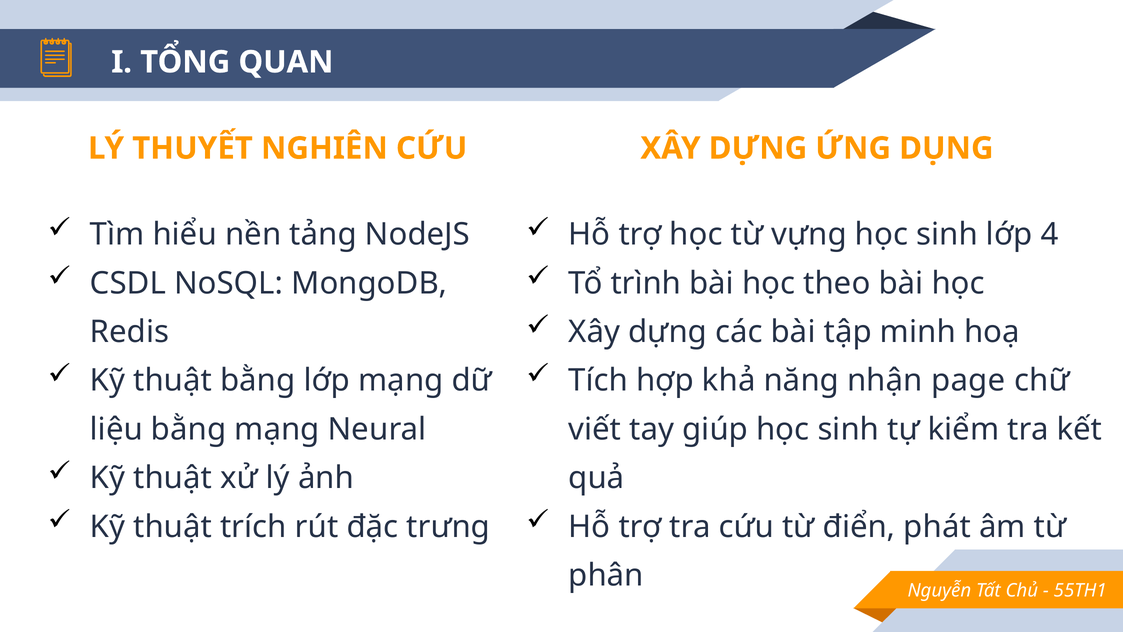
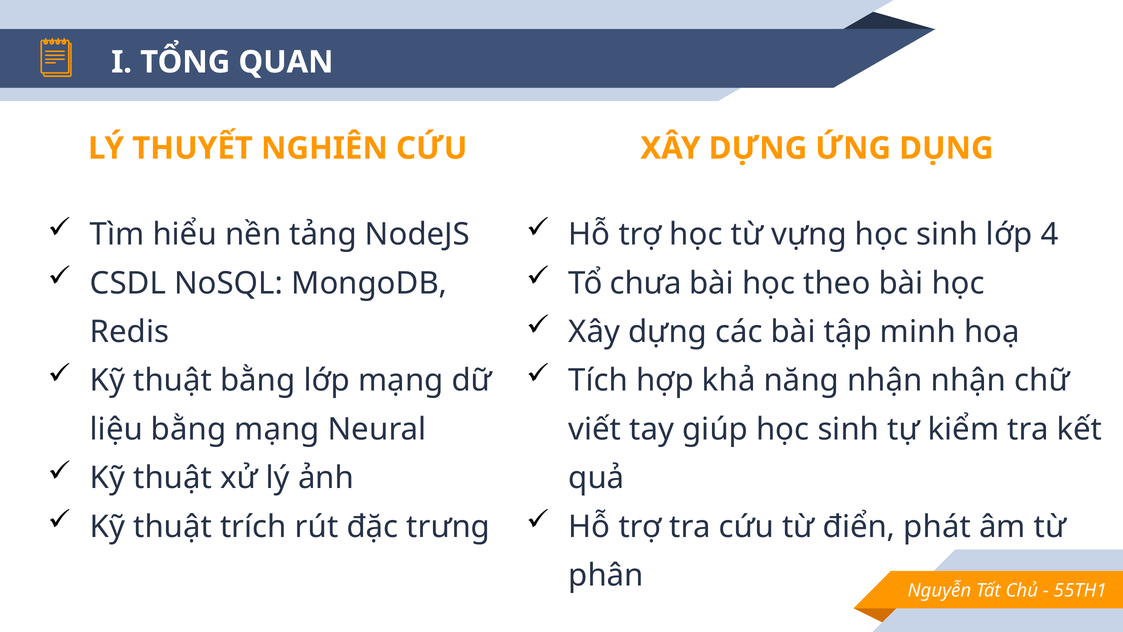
trình: trình -> chưa (646, 283)
nhận page: page -> nhận (968, 380)
